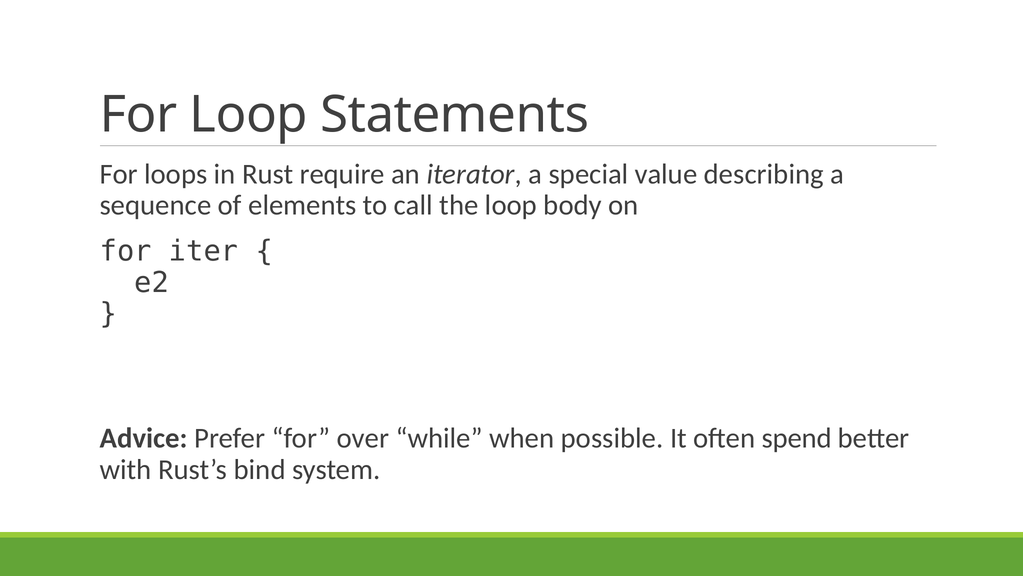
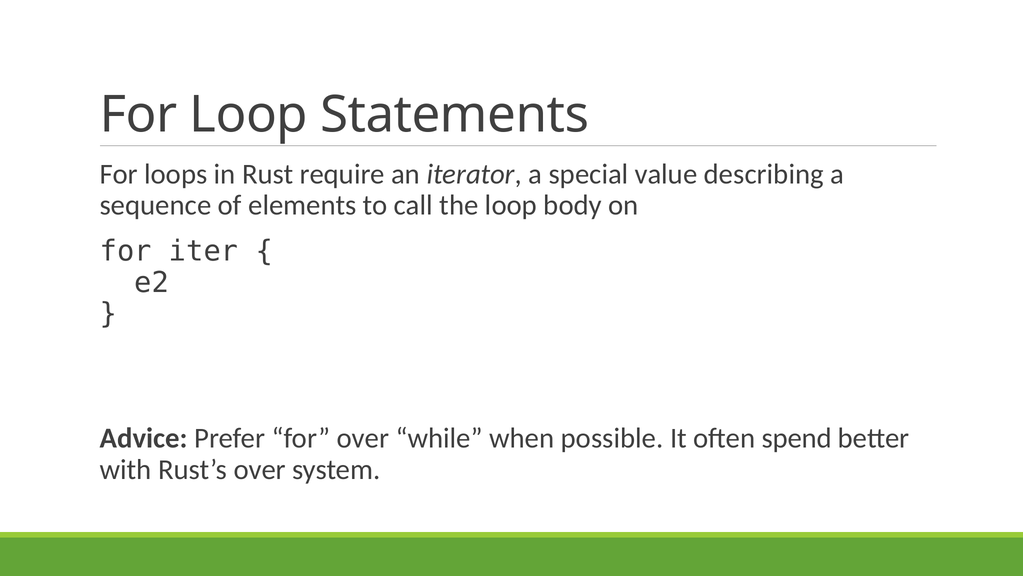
Rust’s bind: bind -> over (260, 469)
